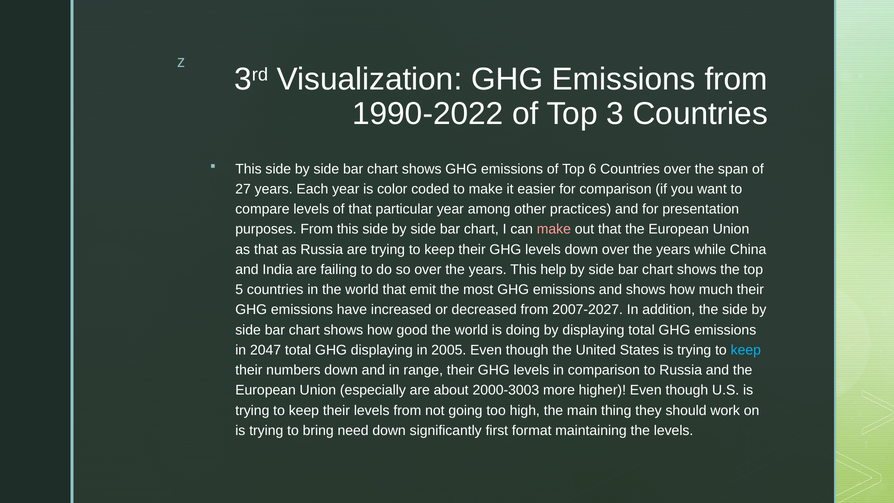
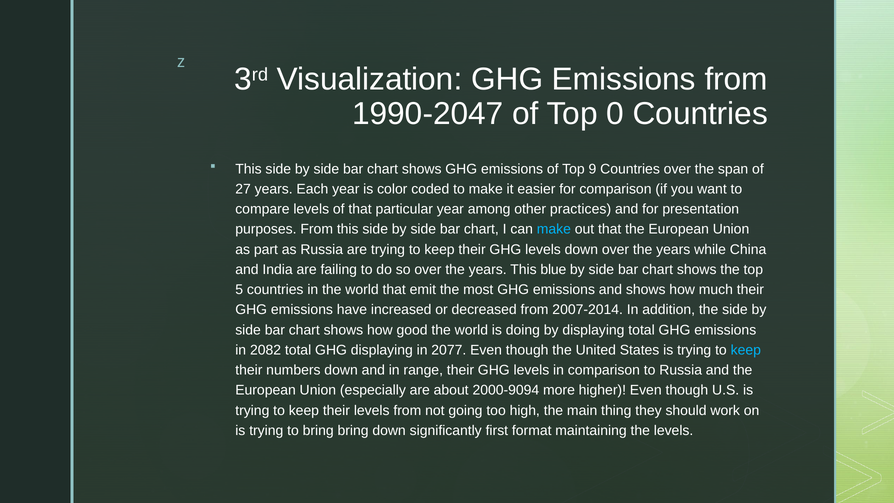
1990-2022: 1990-2022 -> 1990-2047 (428, 114)
3: 3 -> 0 (615, 114)
6: 6 -> 9 (592, 169)
make colour: pink -> light blue (554, 229)
as that: that -> part (266, 249)
help: help -> blue (553, 270)
2007-2027: 2007-2027 -> 2007-2014 (588, 310)
2047: 2047 -> 2082 (266, 350)
2005: 2005 -> 2077 (449, 350)
2000-3003: 2000-3003 -> 2000-9094 (506, 390)
bring need: need -> bring (353, 430)
